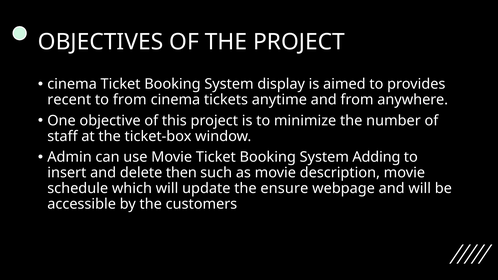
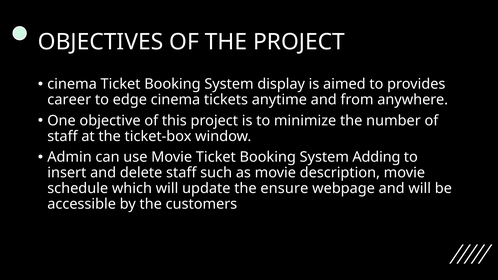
recent: recent -> career (69, 100)
to from: from -> edge (130, 100)
delete then: then -> staff (181, 173)
